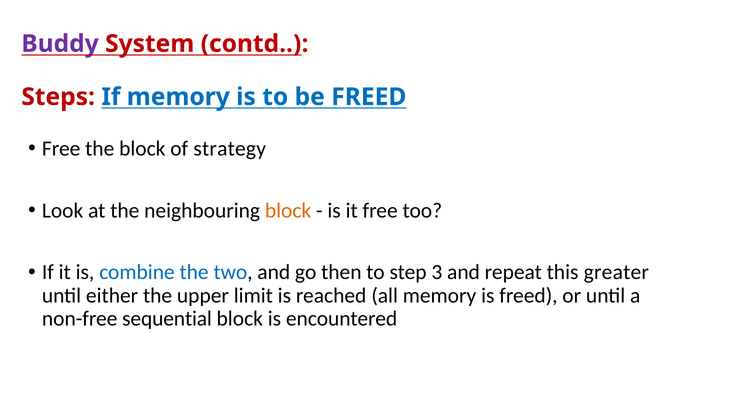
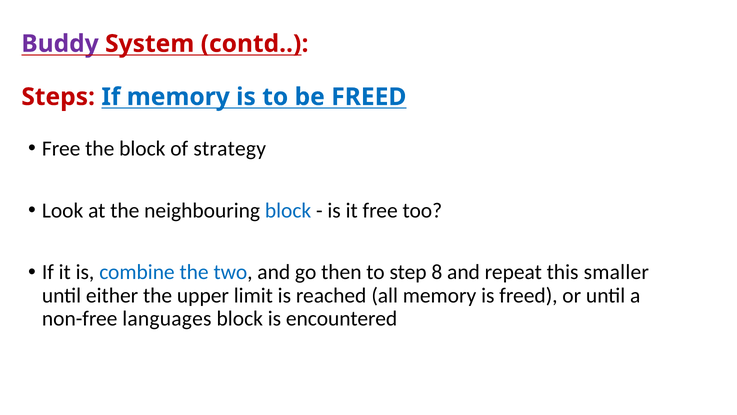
block colour: orange -> blue (288, 210)
3: 3 -> 8 (437, 272)
greater: greater -> smaller (616, 272)
sequential: sequential -> languages (167, 318)
